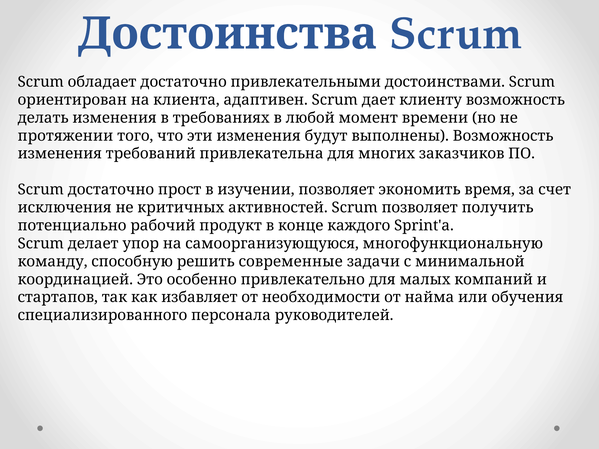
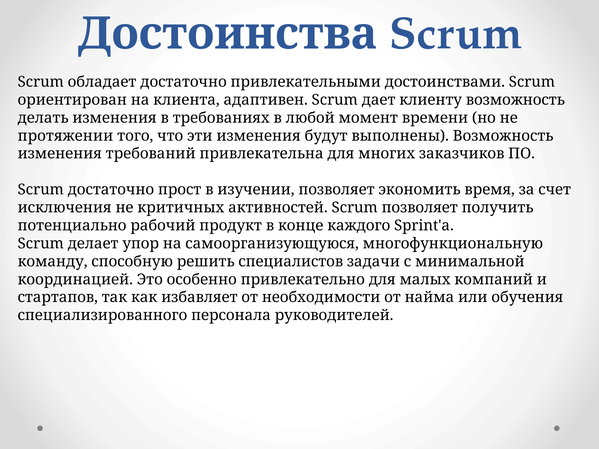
современные: современные -> специалистов (291, 262)
